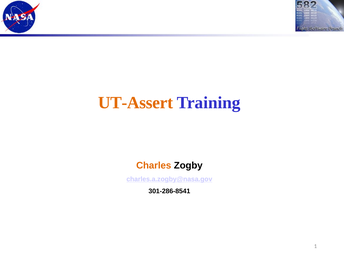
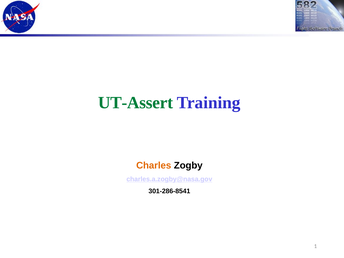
UT-Assert colour: orange -> green (136, 103)
